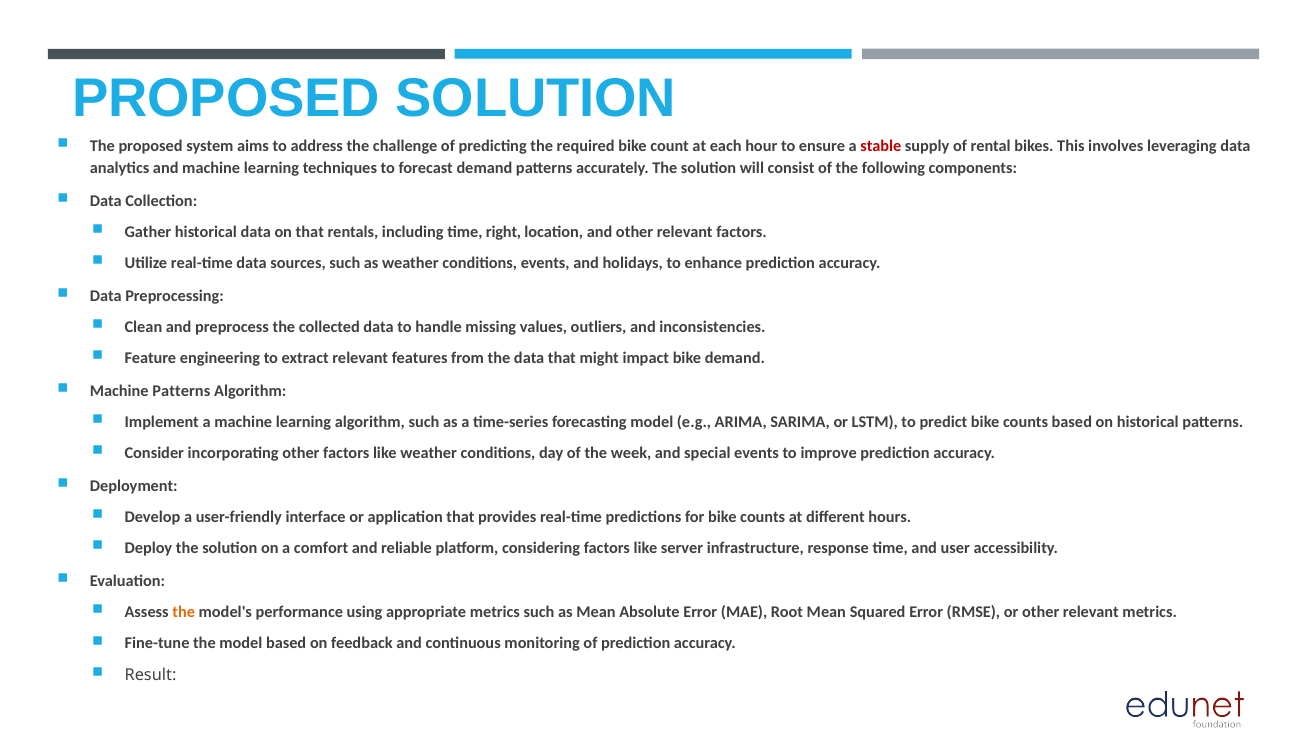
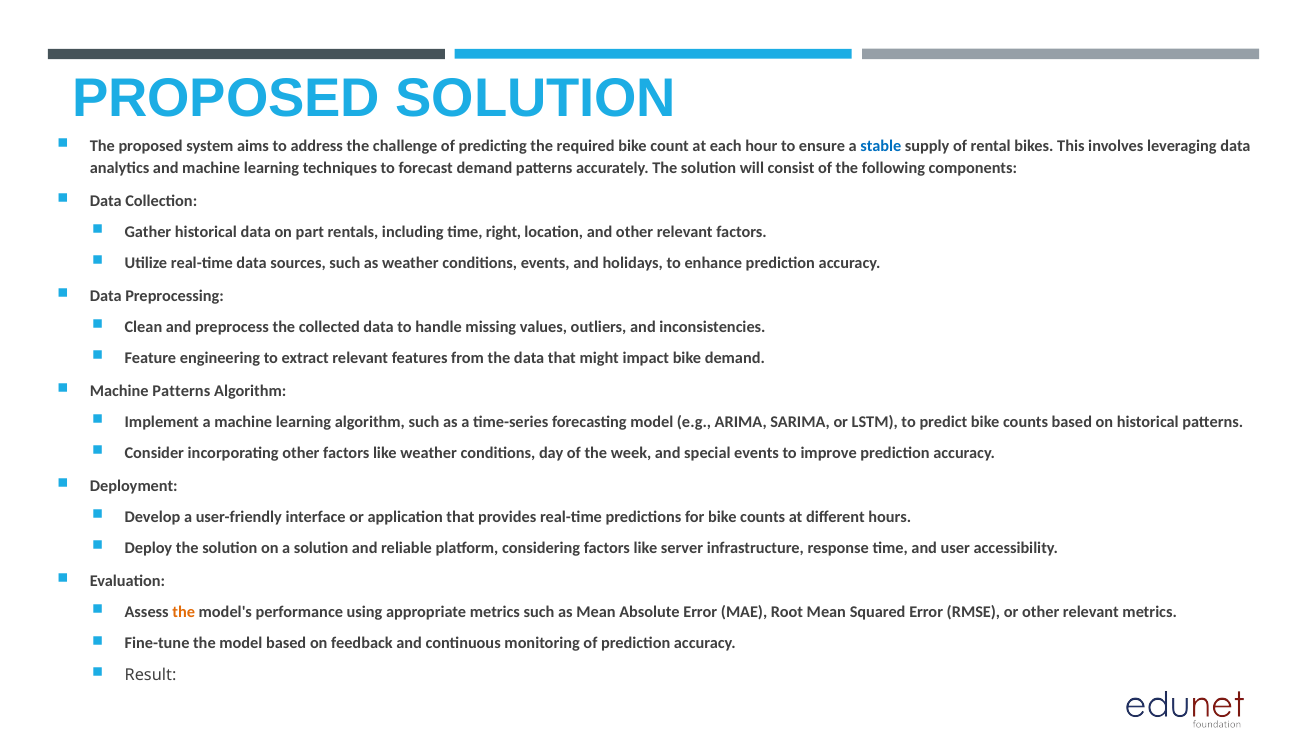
stable colour: red -> blue (881, 147)
on that: that -> part (310, 232)
a comfort: comfort -> solution (321, 549)
